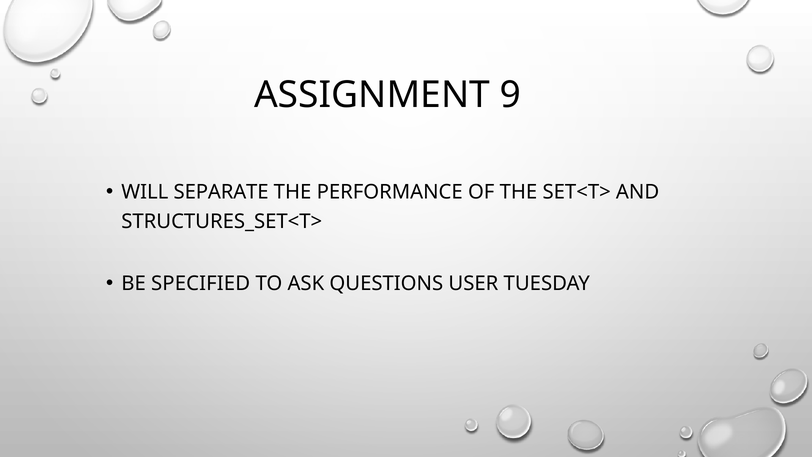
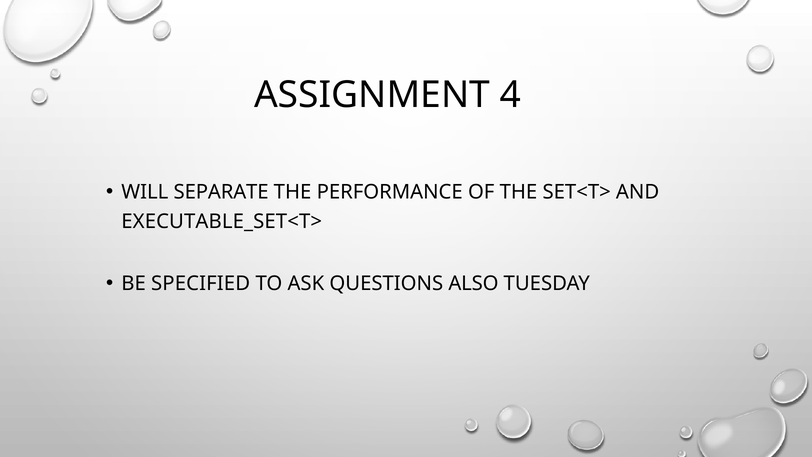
9: 9 -> 4 (510, 95)
STRUCTURES_SET<T>: STRUCTURES_SET<T> -> EXECUTABLE_SET<T> (222, 221)
USER: USER -> ALSO (473, 283)
